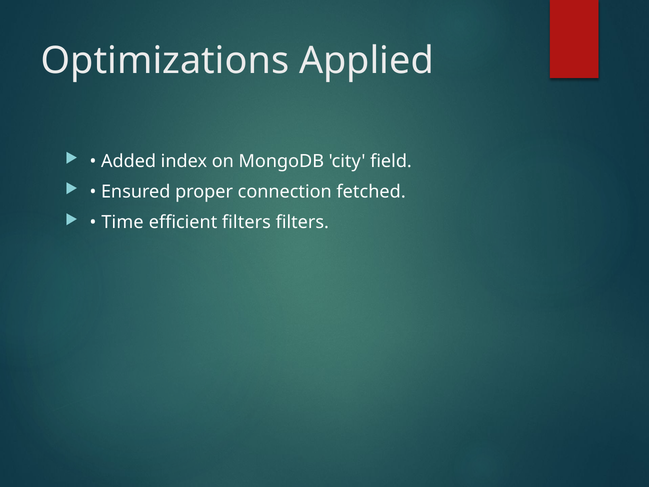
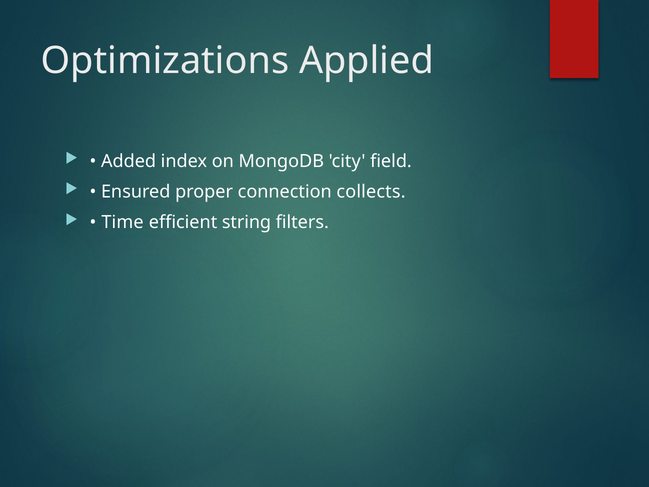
fetched: fetched -> collects (371, 192)
efficient filters: filters -> string (246, 222)
